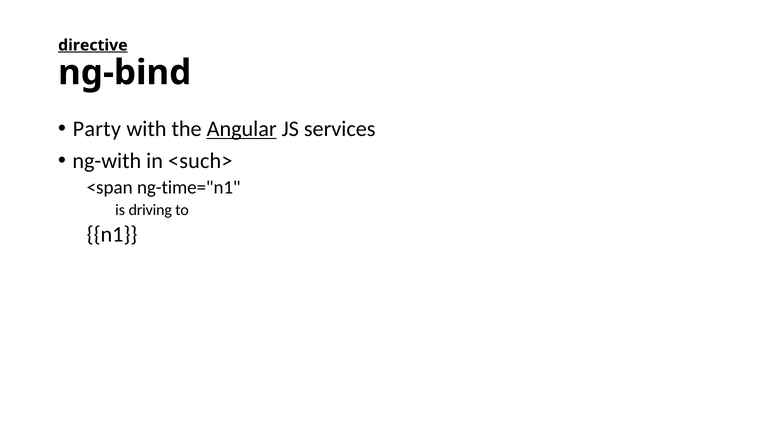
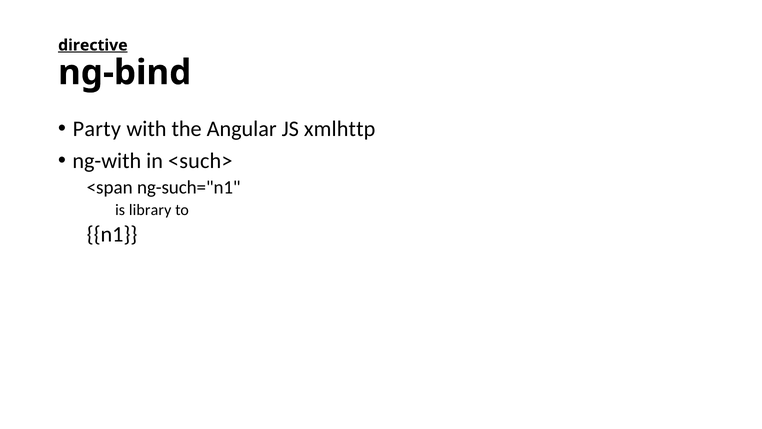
Angular underline: present -> none (242, 129)
services: services -> xmlhttp (340, 129)
ng-time="n1: ng-time="n1 -> ng-such="n1 (189, 187)
driving: driving -> library (150, 210)
